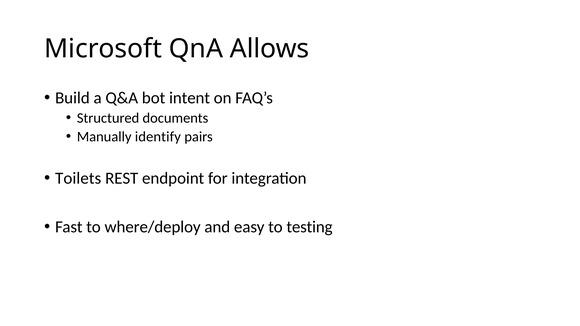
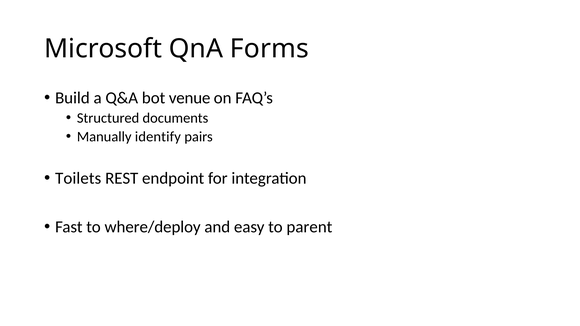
Allows: Allows -> Forms (269, 49)
intent: intent -> venue (190, 98)
testing: testing -> parent (309, 227)
